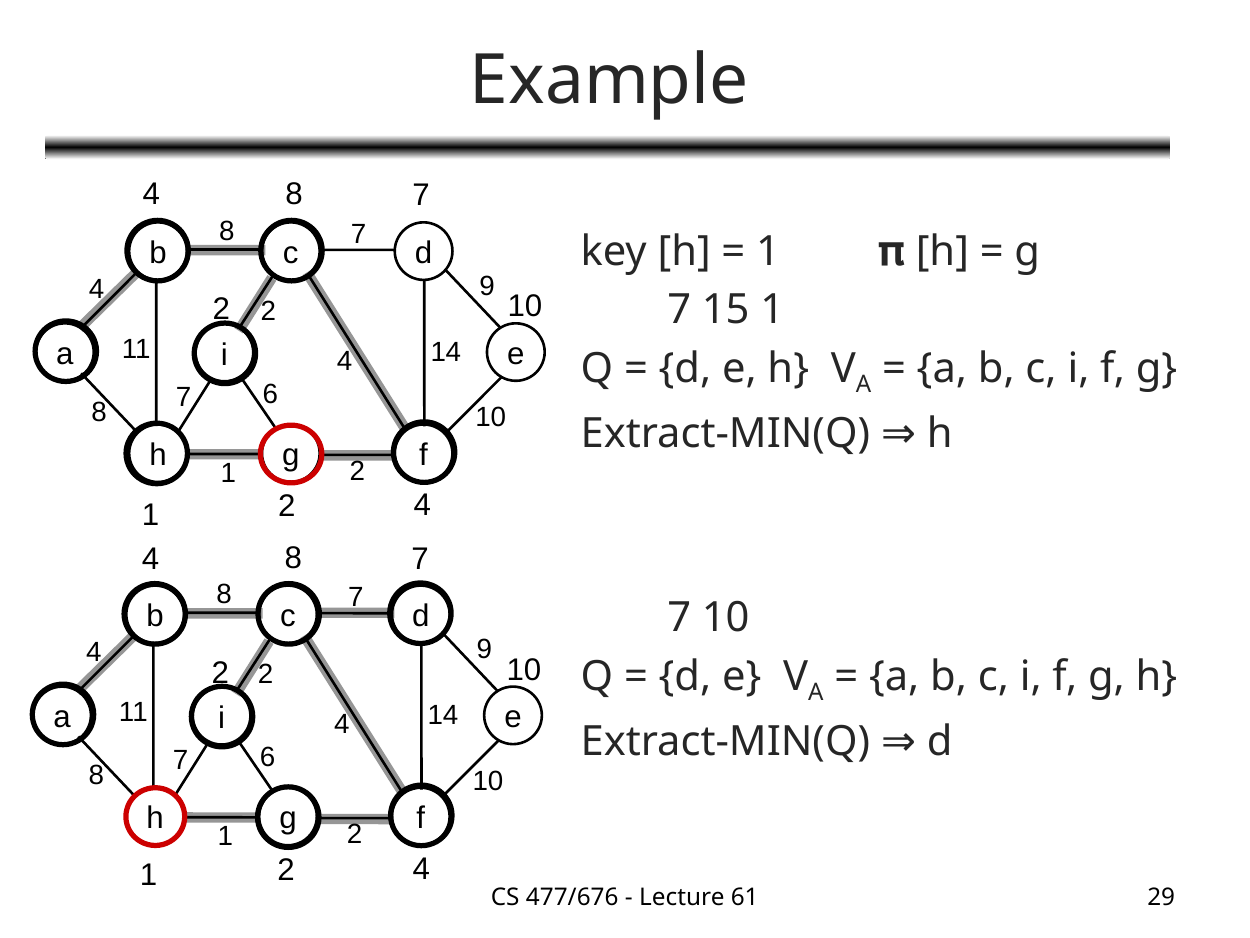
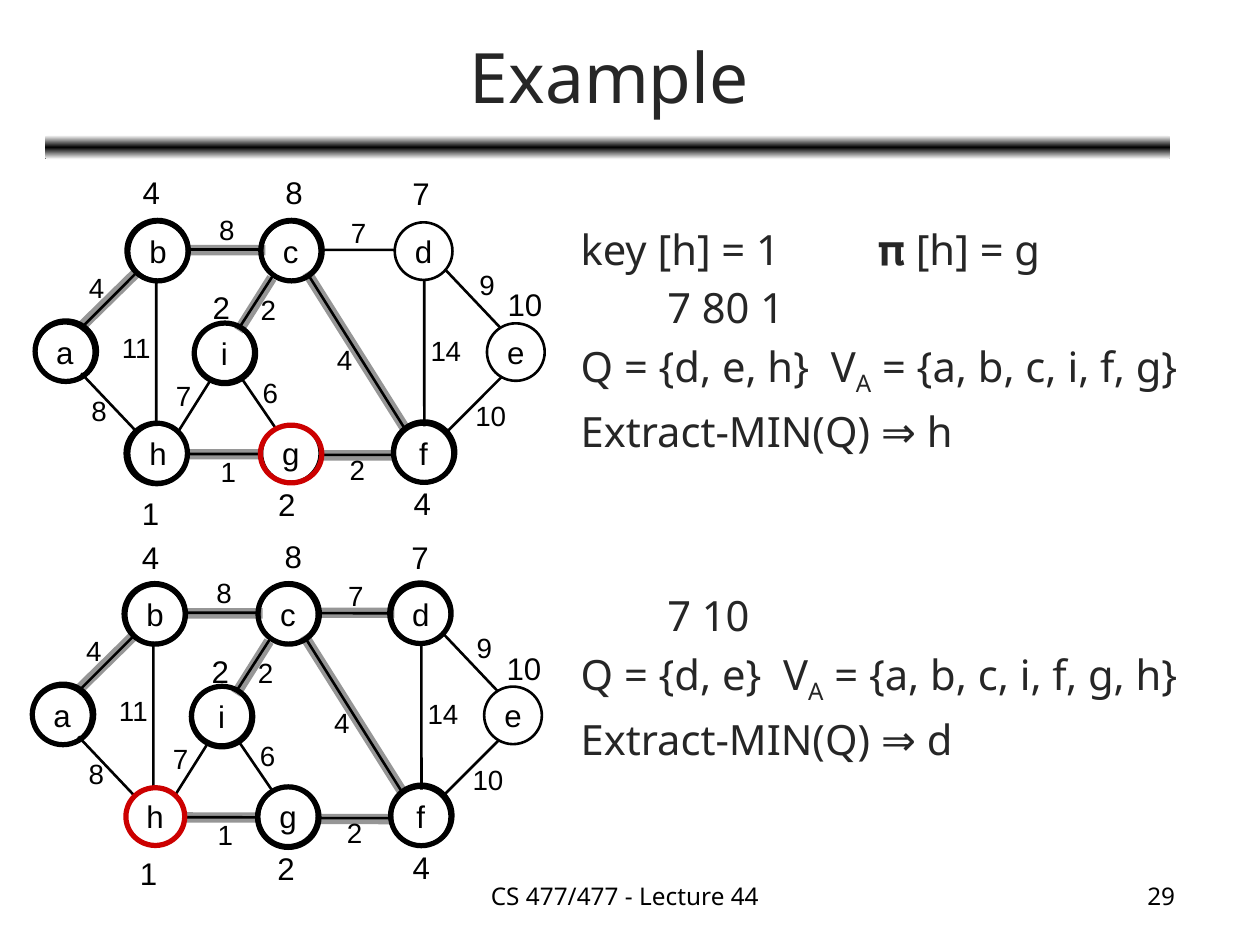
15: 15 -> 80 (726, 310)
477/676: 477/676 -> 477/477 (572, 897)
61: 61 -> 44 (745, 897)
